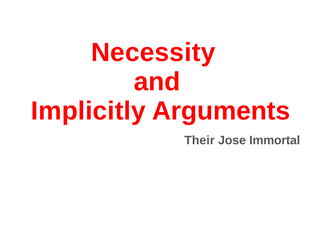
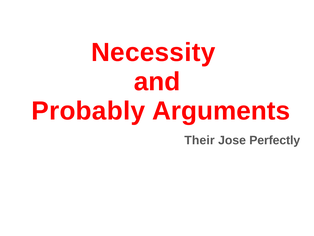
Implicitly: Implicitly -> Probably (88, 111)
Immortal: Immortal -> Perfectly (275, 140)
